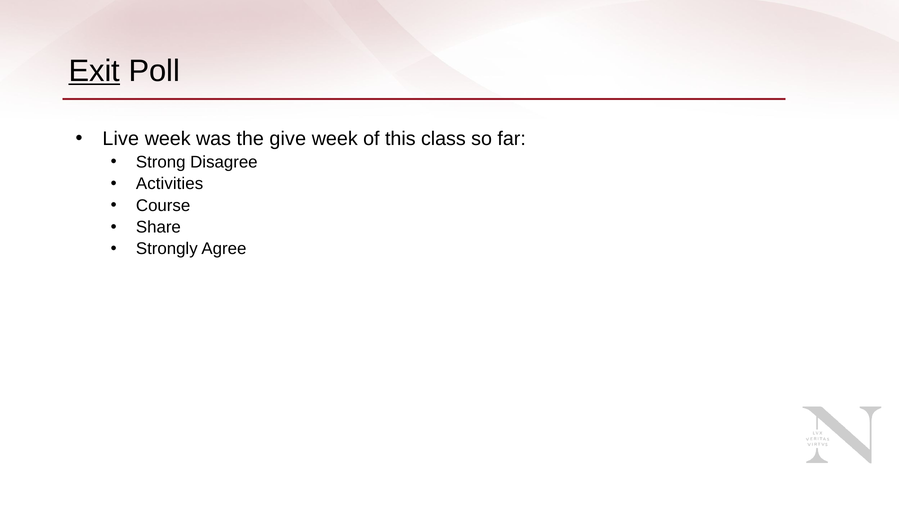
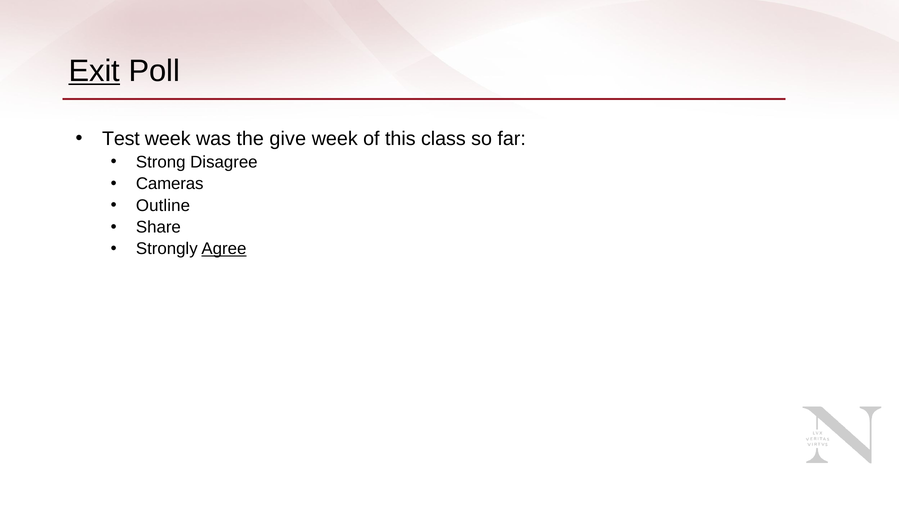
Live: Live -> Test (121, 139)
Activities: Activities -> Cameras (170, 184)
Course: Course -> Outline (163, 205)
Agree underline: none -> present (224, 249)
